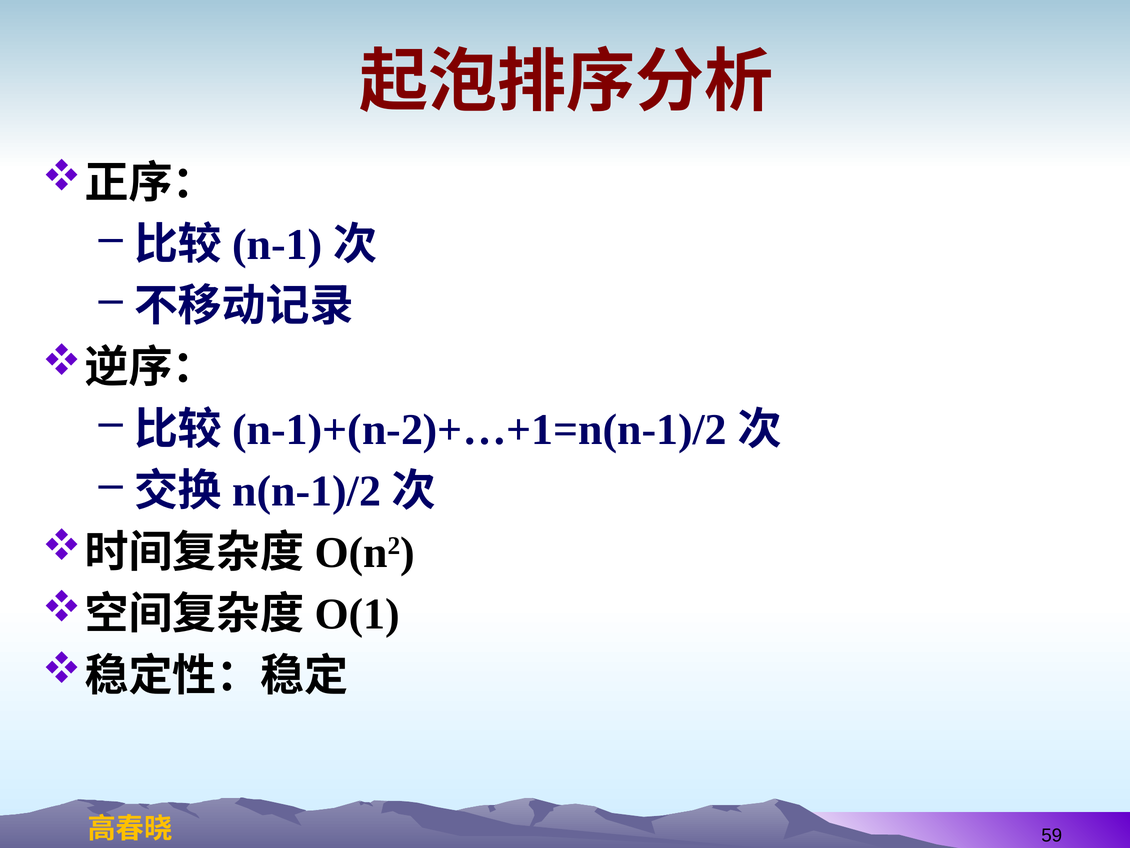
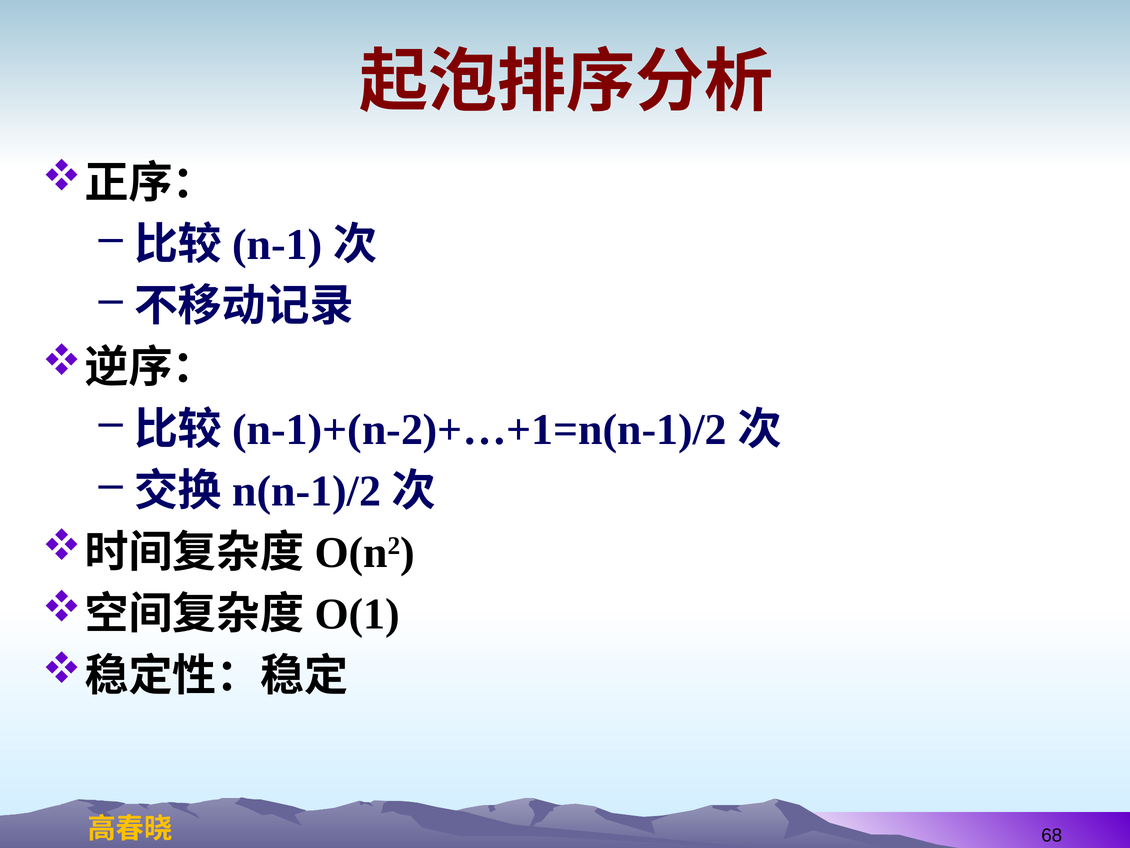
59: 59 -> 68 (1052, 835)
